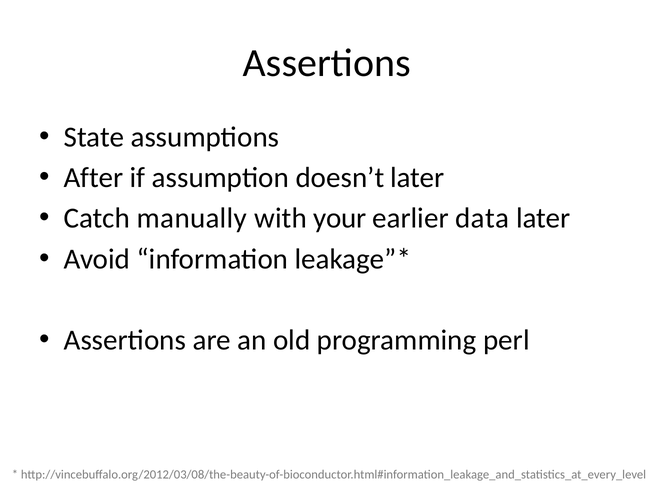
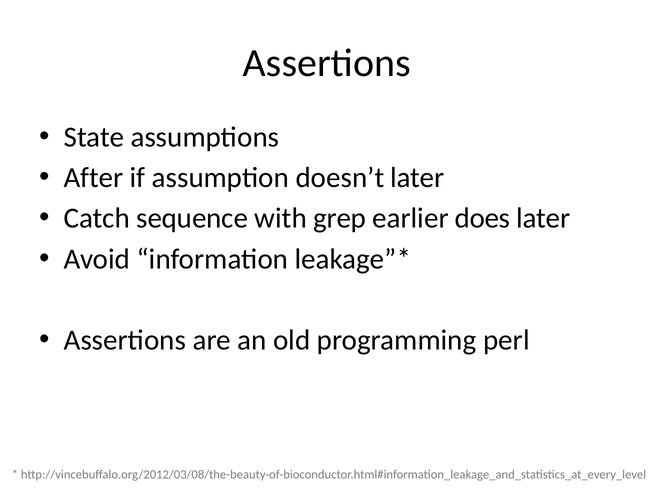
manually: manually -> sequence (192, 219)
your: your -> grep (340, 219)
data: data -> does (482, 219)
